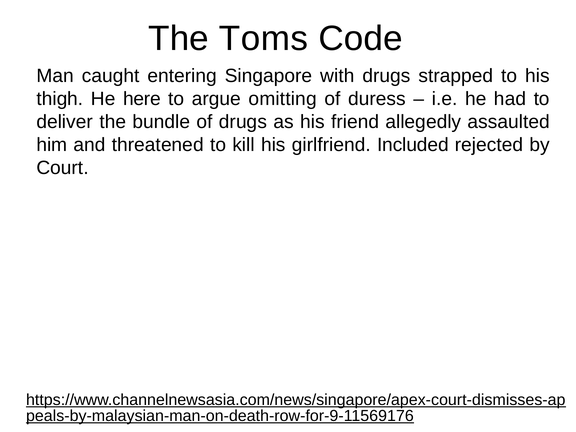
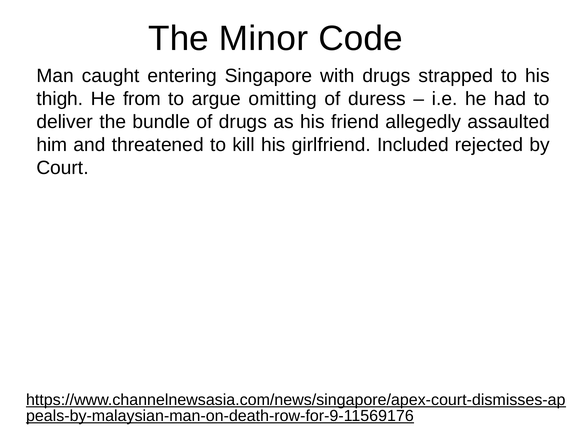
Toms: Toms -> Minor (263, 38)
here: here -> from (142, 99)
